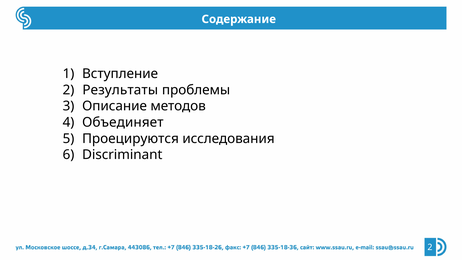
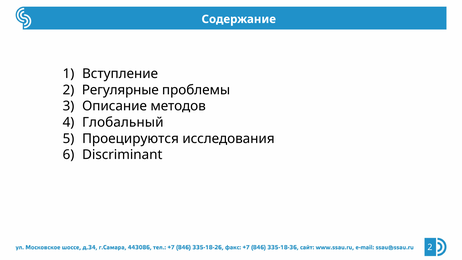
Результаты: Результаты -> Регулярные (120, 90)
Объединяет: Объединяет -> Глобальный (123, 122)
